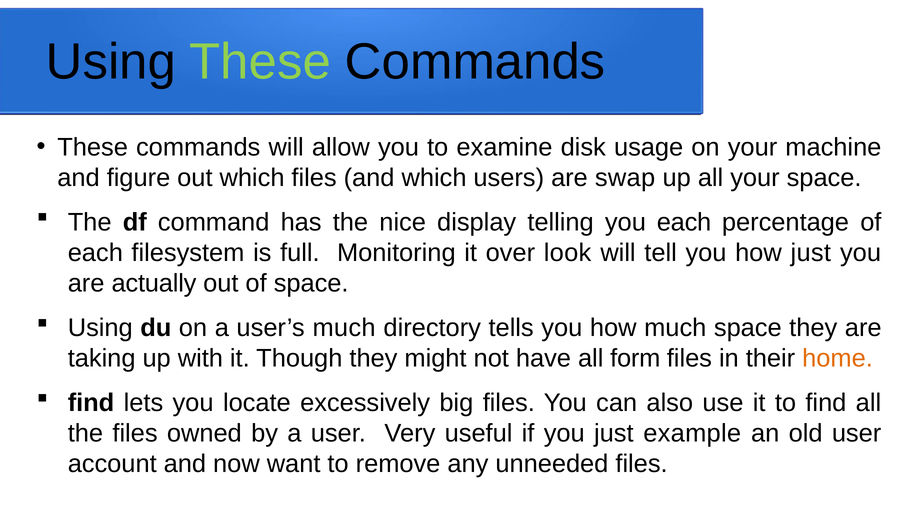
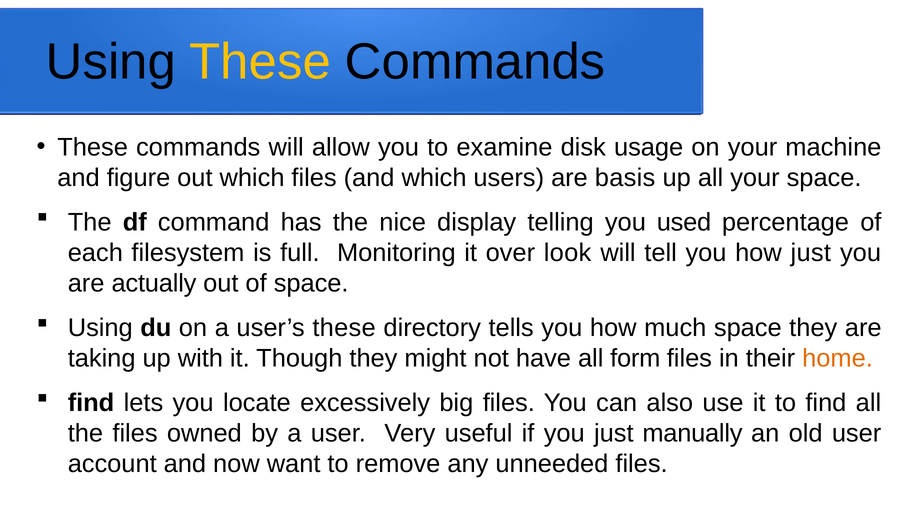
These colour: light green -> yellow (260, 62)
swap: swap -> basis (625, 178)
you each: each -> used (684, 222)
user’s much: much -> these (344, 328)
example: example -> manually (692, 433)
